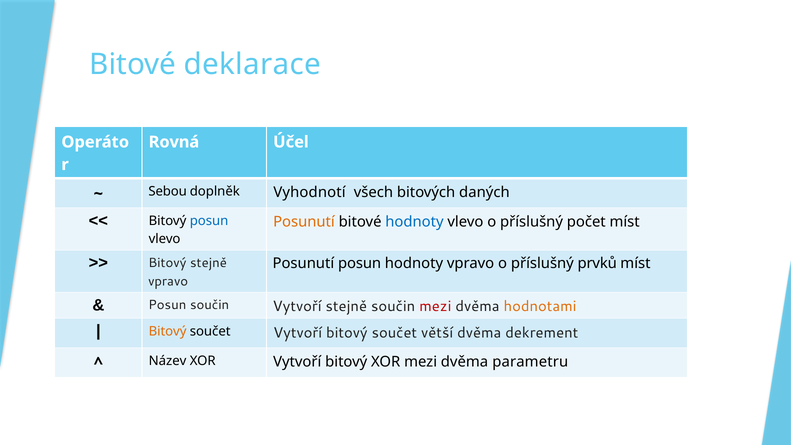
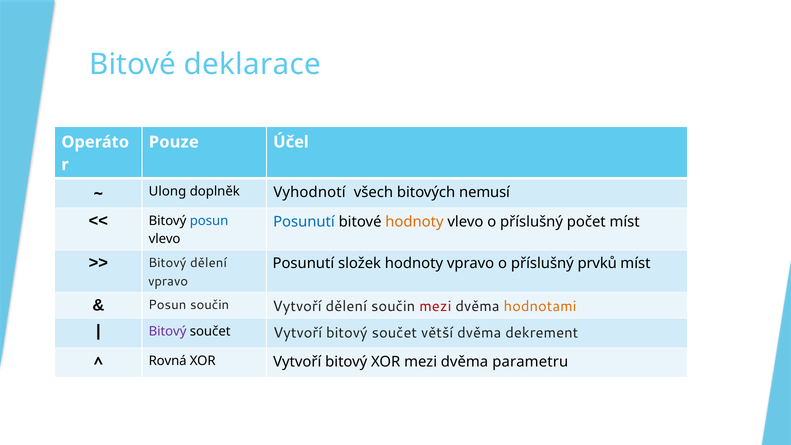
Rovná: Rovná -> Pouze (174, 142)
Sebou: Sebou -> Ulong (167, 191)
daných: daných -> nemusí (485, 192)
Posunutí colour: orange -> blue (304, 222)
hodnoty colour: blue -> orange (414, 222)
Bitový stejně: stejně -> dělení (208, 263)
Posunutí posun: posun -> složek (360, 264)
Vytvoří stejně: stejně -> dělení (346, 306)
Bitový colour: orange -> purple (168, 331)
Název: Název -> Rovná (168, 361)
